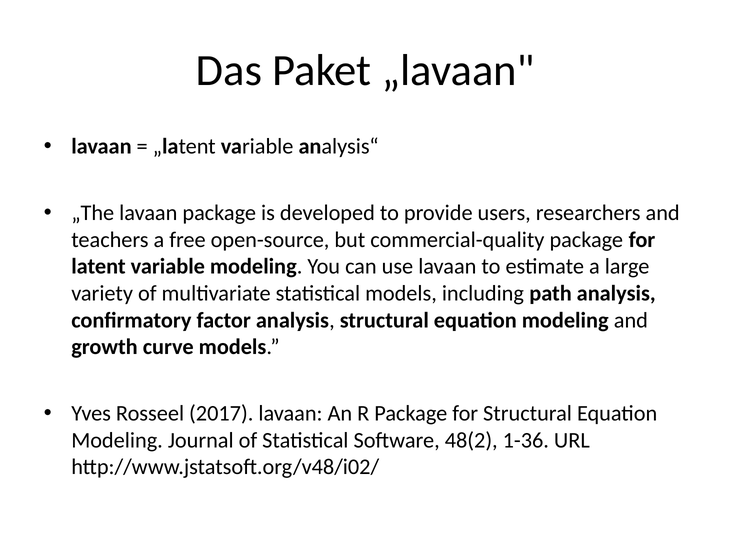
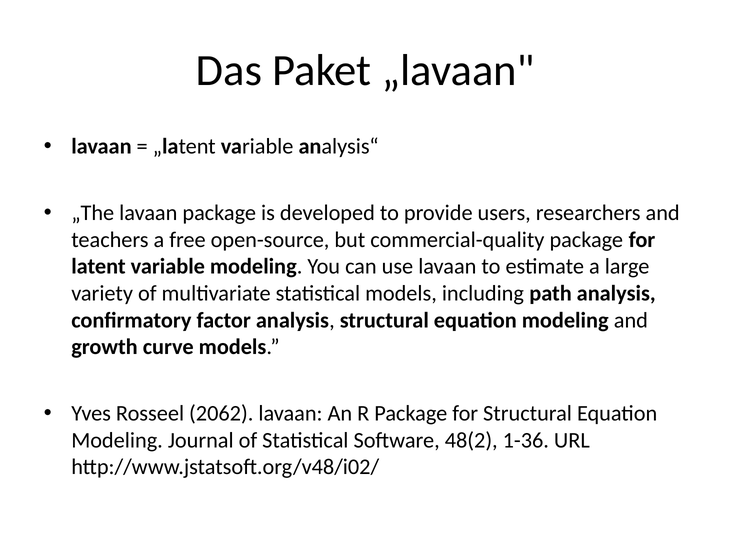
2017: 2017 -> 2062 (221, 414)
